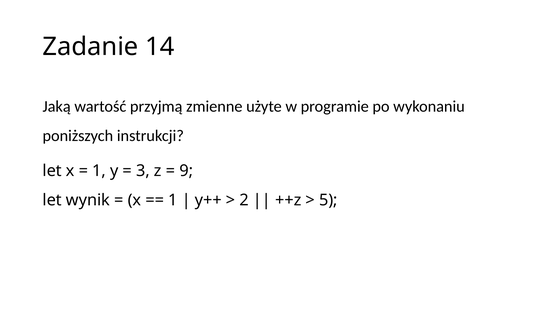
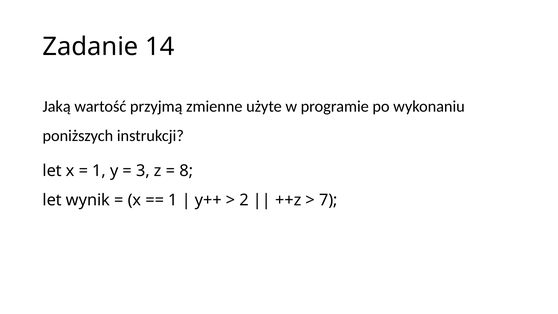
9: 9 -> 8 (186, 171)
5: 5 -> 7 (328, 200)
